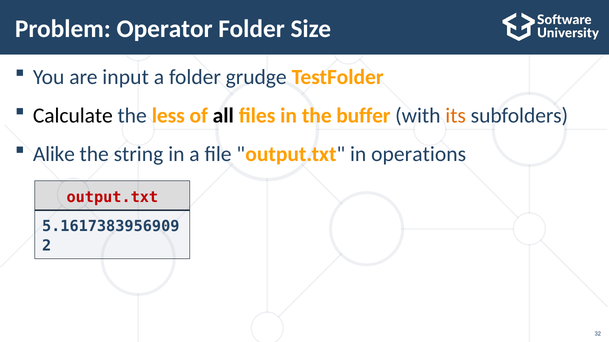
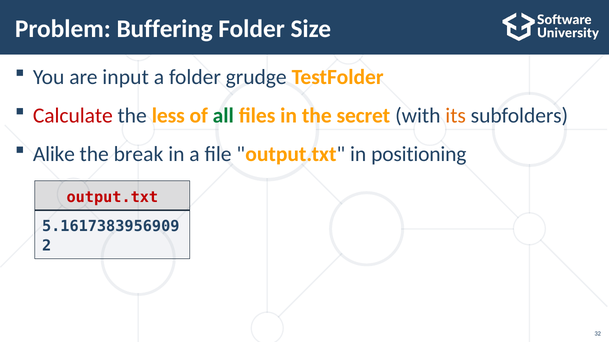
Operator: Operator -> Buffering (165, 29)
Calculate colour: black -> red (73, 116)
all colour: black -> green (223, 116)
buffer: buffer -> secret (363, 116)
string: string -> break (138, 154)
operations: operations -> positioning (419, 154)
